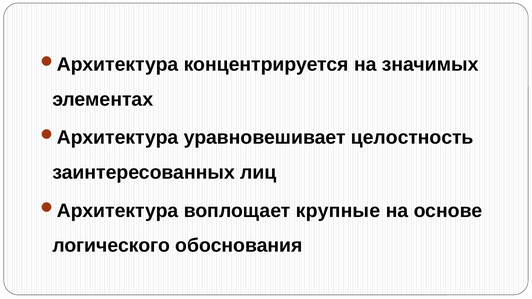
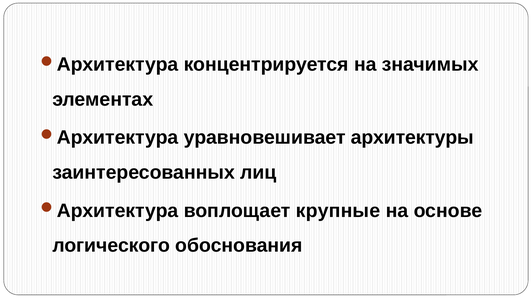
целостность: целостность -> архитектуры (412, 138)
